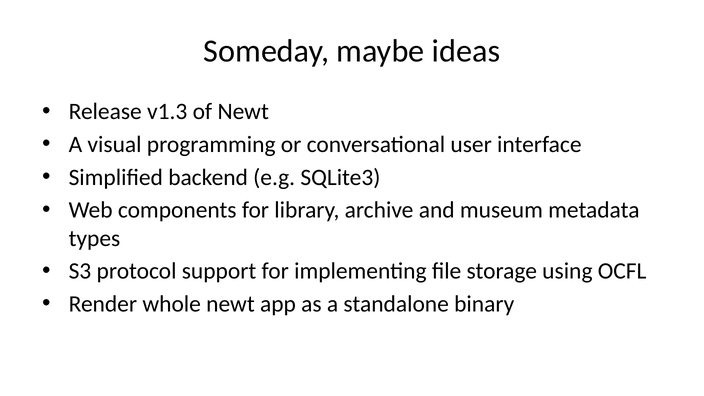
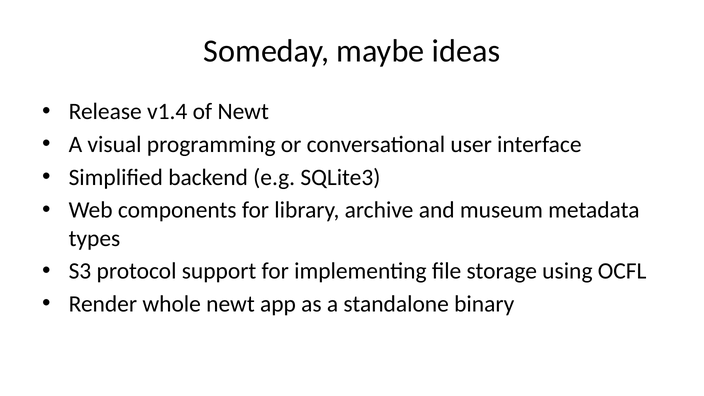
v1.3: v1.3 -> v1.4 (167, 112)
